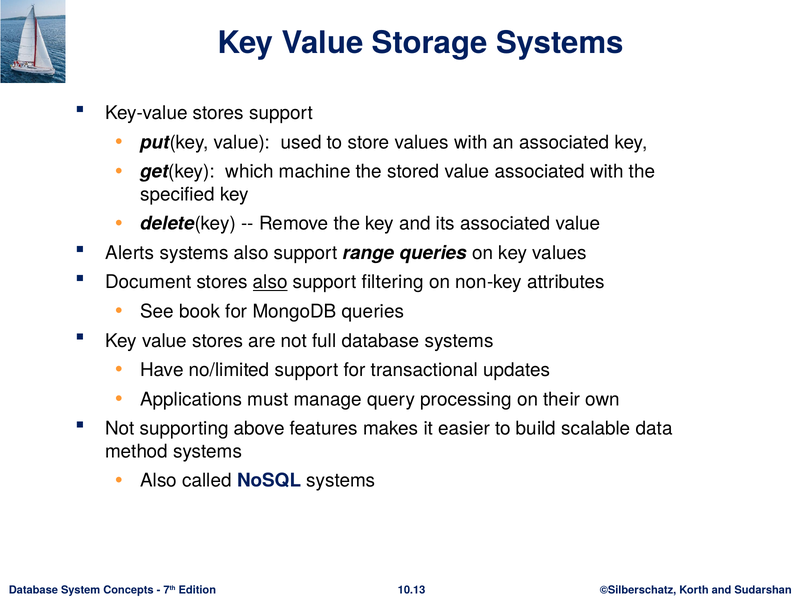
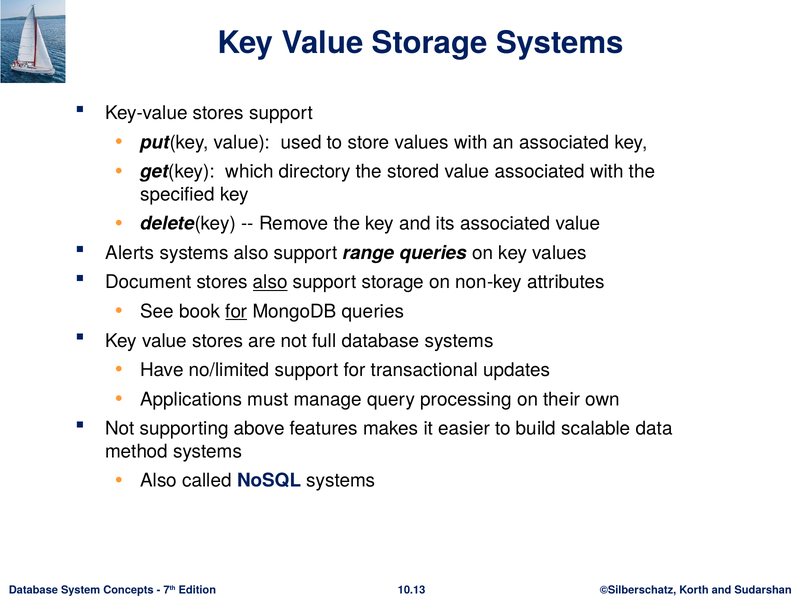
machine: machine -> directory (315, 172)
support filtering: filtering -> storage (393, 282)
for underline: none -> present (236, 312)
